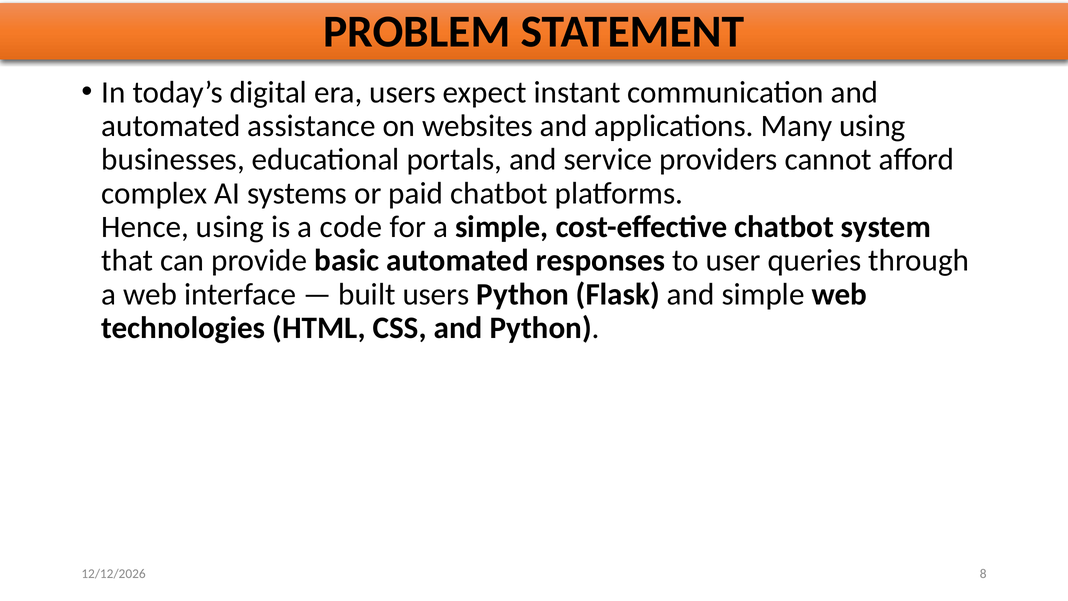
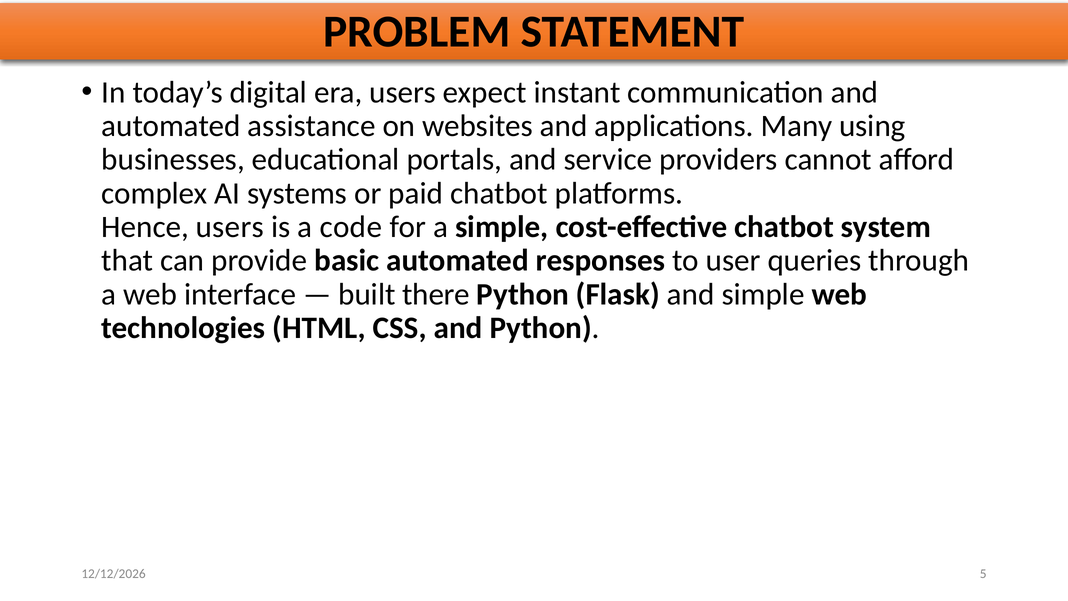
Hence using: using -> users (230, 227)
built users: users -> there (436, 294)
8: 8 -> 5 (983, 574)
